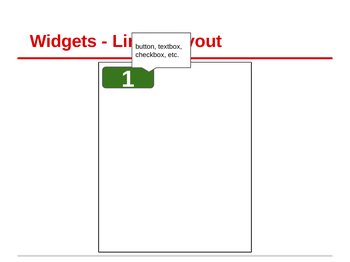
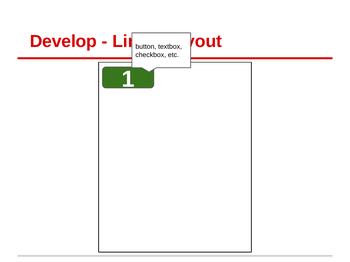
Widgets: Widgets -> Develop (63, 41)
